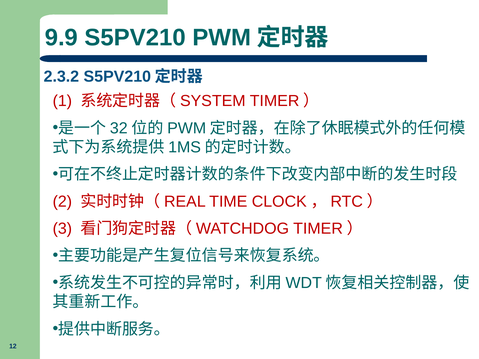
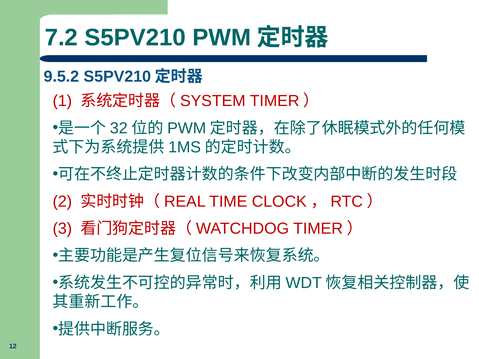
9.9: 9.9 -> 7.2 (61, 37)
2.3.2: 2.3.2 -> 9.5.2 (61, 77)
